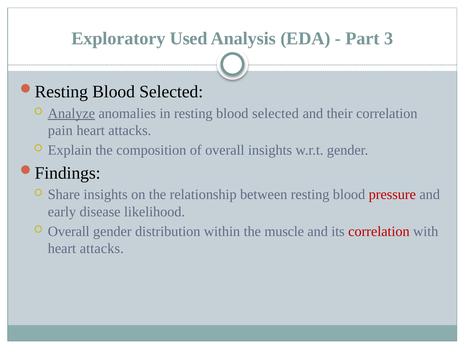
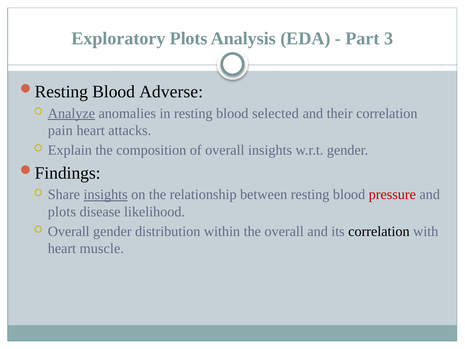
Exploratory Used: Used -> Plots (189, 38)
Selected: Selected -> Adverse (171, 92)
insights underline: none -> present (106, 194)
early: early -> plots (62, 212)
the muscle: muscle -> overall (284, 231)
correlation colour: red -> black (379, 231)
attacks: attacks -> muscle (102, 248)
